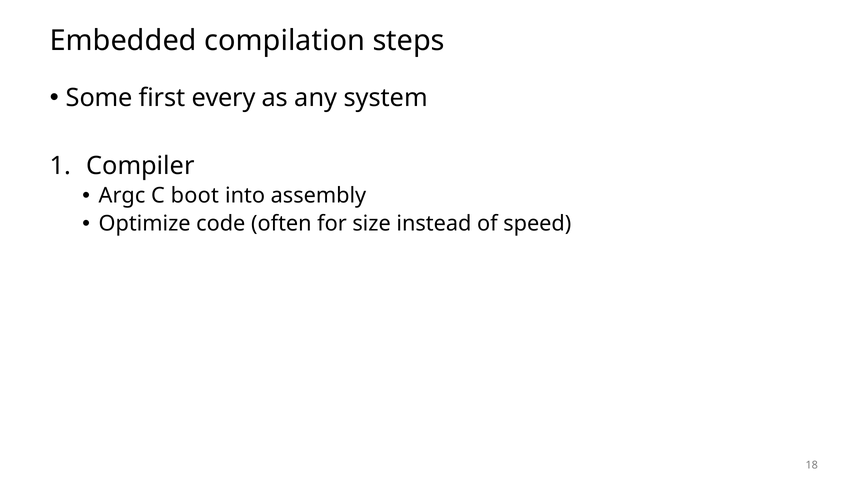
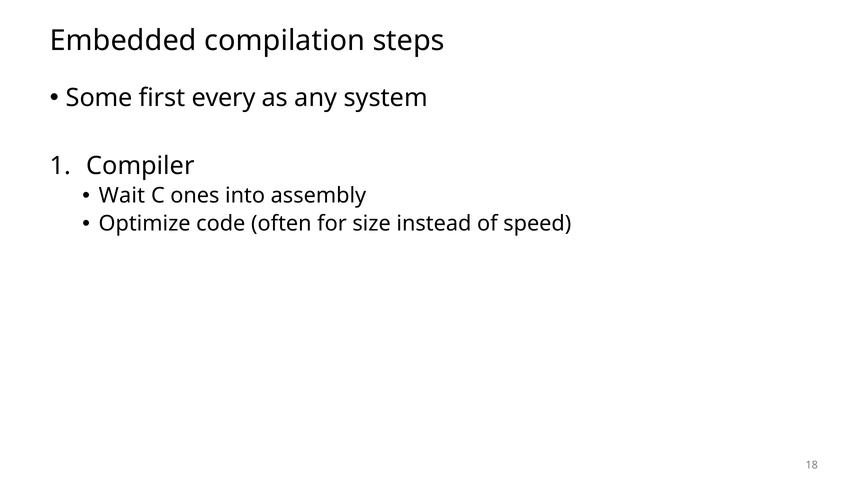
Argc: Argc -> Wait (122, 196)
boot: boot -> ones (195, 196)
